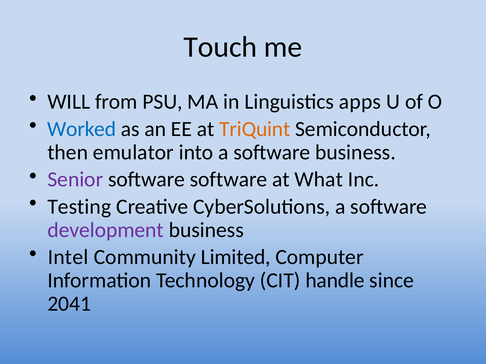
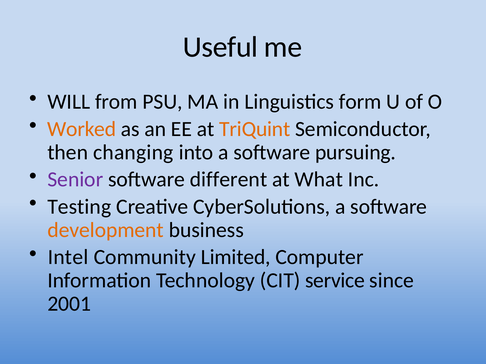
Touch: Touch -> Useful (220, 47)
apps: apps -> form (360, 102)
Worked colour: blue -> orange (82, 129)
emulator: emulator -> changing (133, 153)
software business: business -> pursuing (356, 153)
software software: software -> different (229, 180)
development colour: purple -> orange (106, 230)
handle: handle -> service (335, 281)
2041: 2041 -> 2001 (69, 304)
